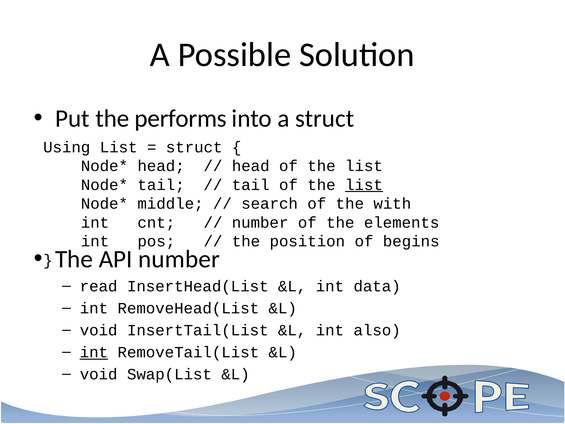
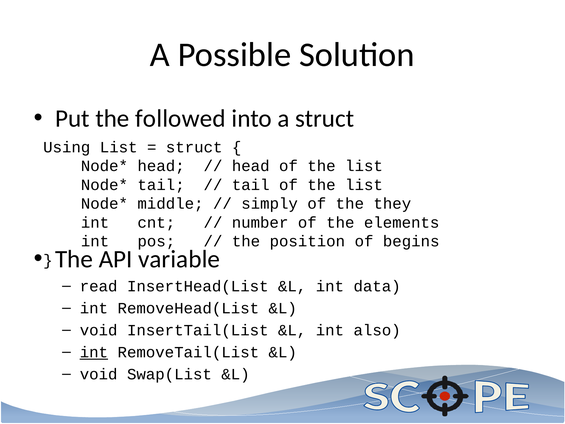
performs: performs -> followed (180, 119)
list underline: present -> none (364, 185)
search: search -> simply (270, 204)
with: with -> they (392, 204)
API number: number -> variable (179, 259)
